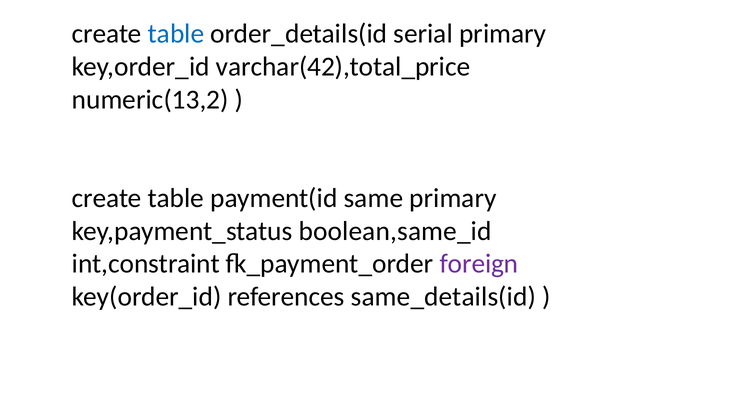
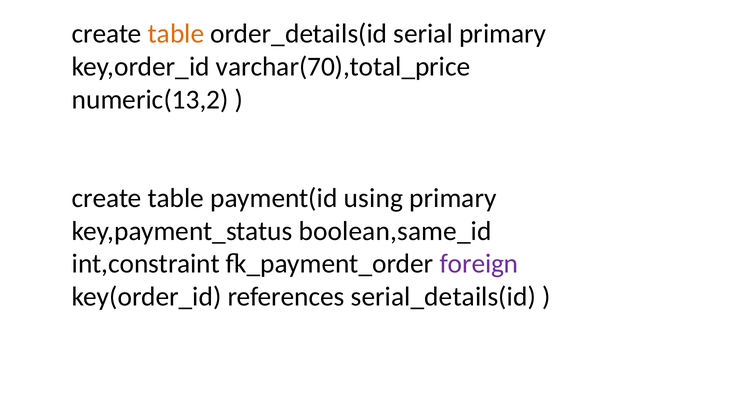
table colour: blue -> orange (176, 34)
varchar(42),total_price: varchar(42),total_price -> varchar(70),total_price (343, 67)
same: same -> using (373, 198)
same_details(id: same_details(id -> serial_details(id (443, 297)
